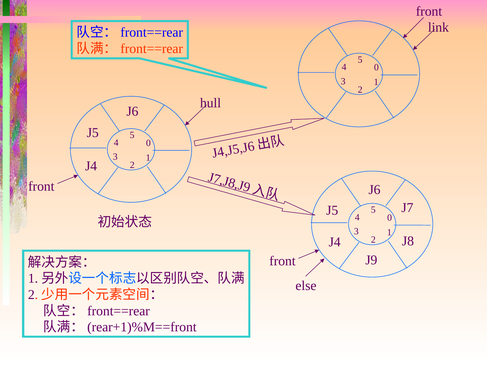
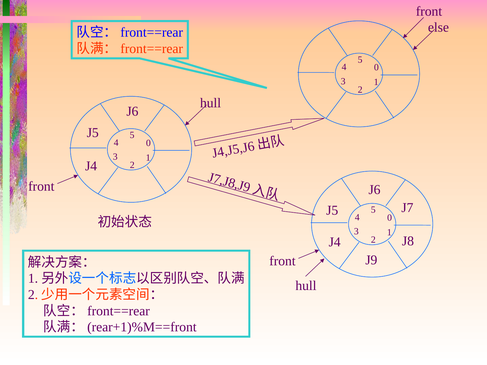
link: link -> else (438, 27)
else: else -> hull (306, 286)
